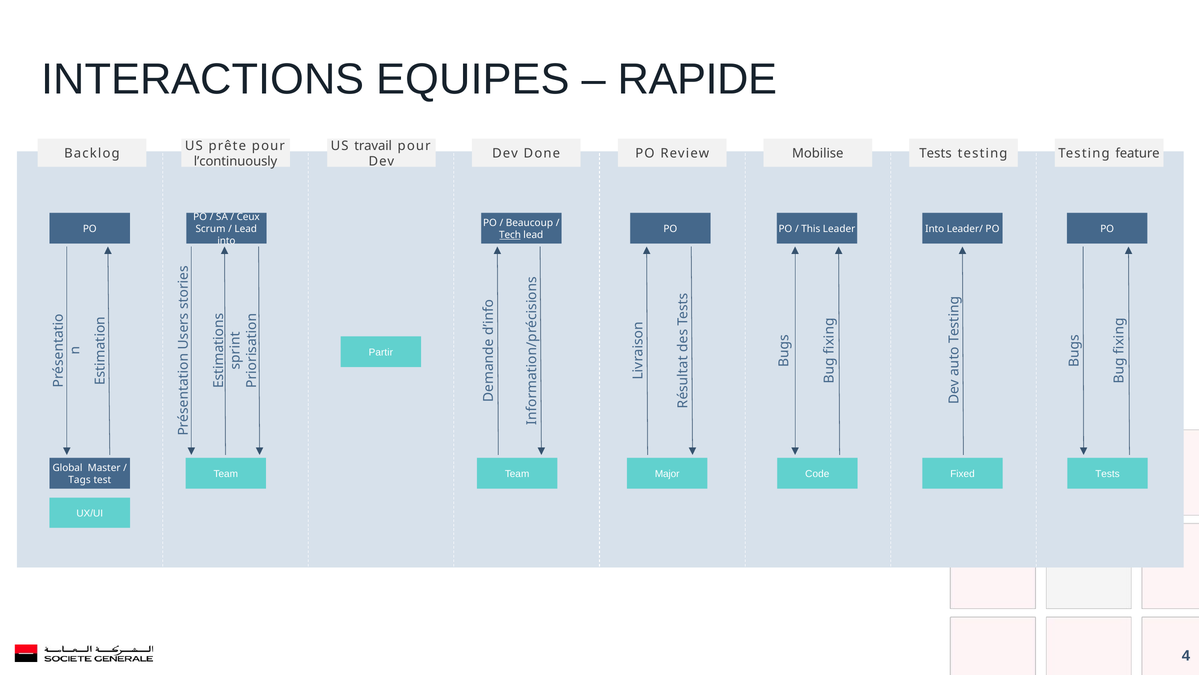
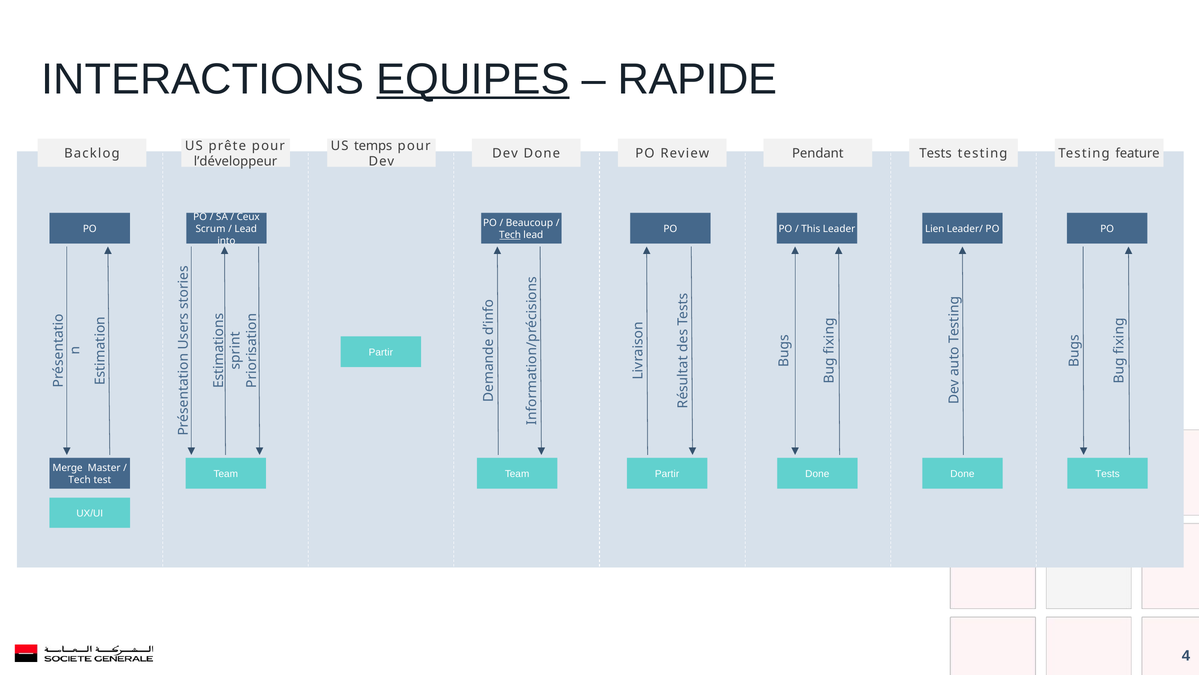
EQUIPES underline: none -> present (473, 79)
travail: travail -> temps (373, 146)
Mobilise: Mobilise -> Pendant (818, 154)
l’continuously: l’continuously -> l’développeur (236, 161)
Into: Into -> Lien (935, 229)
Global: Global -> Merge (68, 468)
Major: Major -> Partir (667, 474)
Code: Code -> Done (817, 474)
Fixed: Fixed -> Done (962, 474)
Tags: Tags -> Tech (80, 480)
